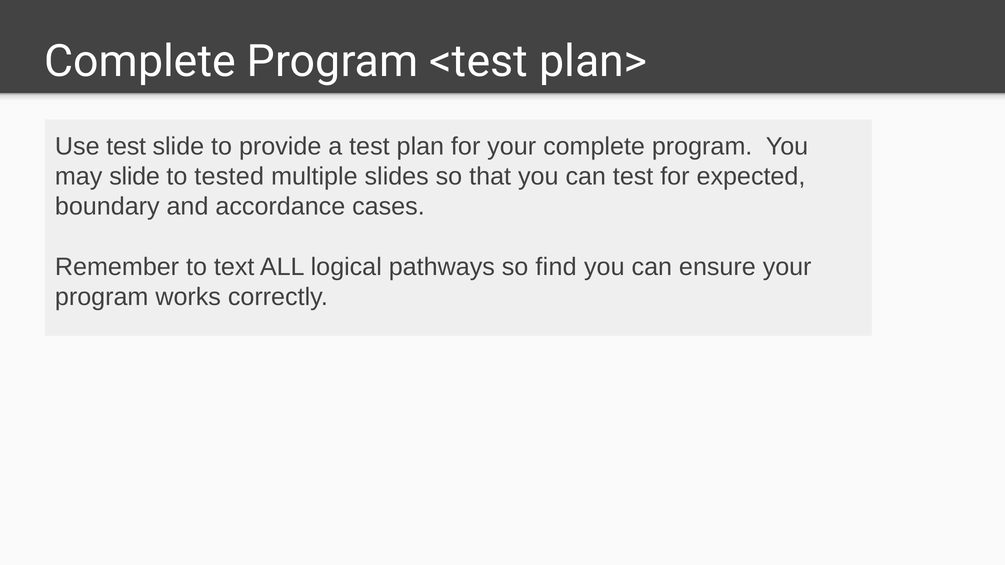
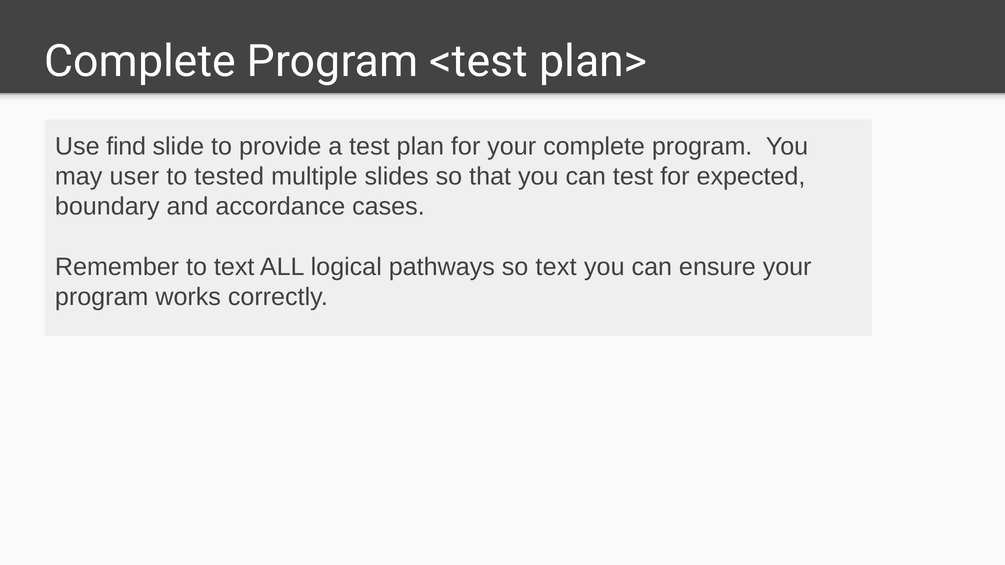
Use test: test -> find (126, 146)
may slide: slide -> user (134, 177)
so find: find -> text (556, 267)
